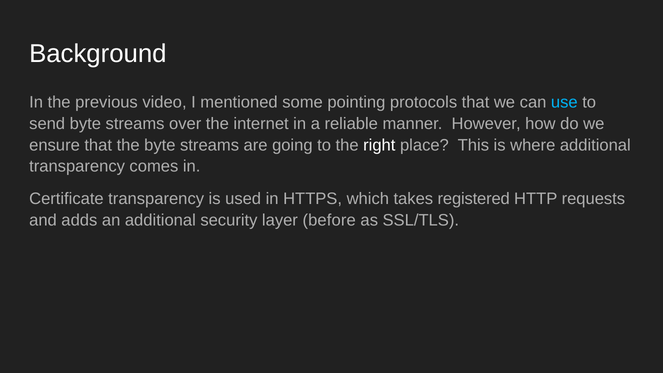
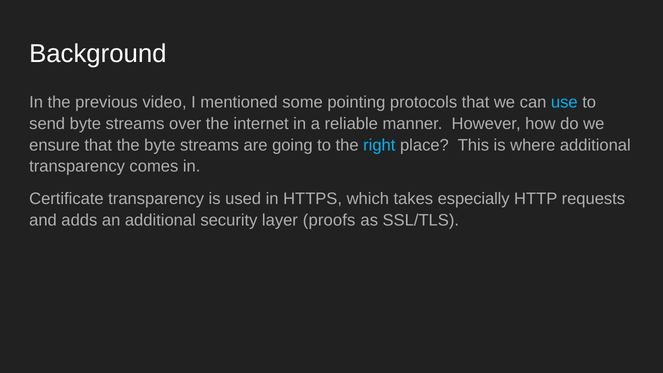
right colour: white -> light blue (379, 145)
registered: registered -> especially (474, 199)
before: before -> proofs (329, 220)
